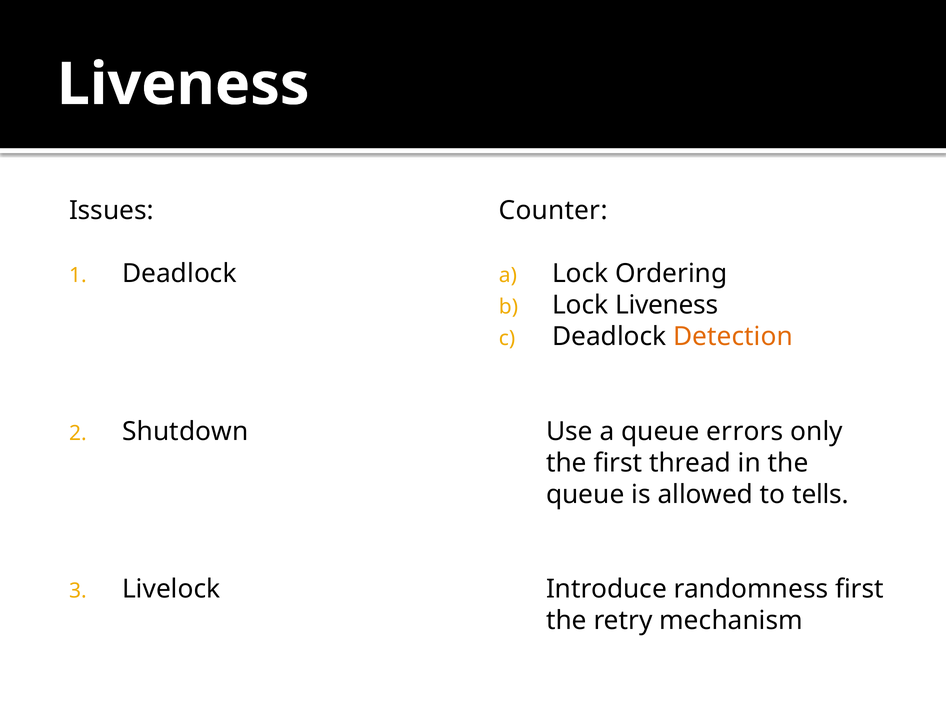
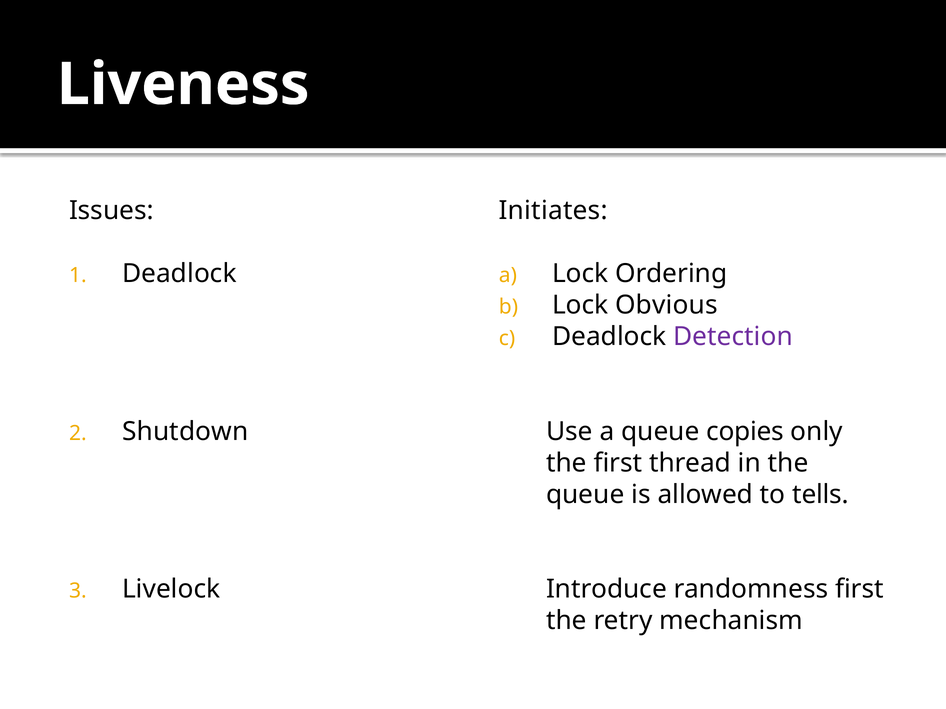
Counter: Counter -> Initiates (553, 211)
Lock Liveness: Liveness -> Obvious (666, 305)
Detection colour: orange -> purple (733, 337)
errors: errors -> copies (745, 432)
